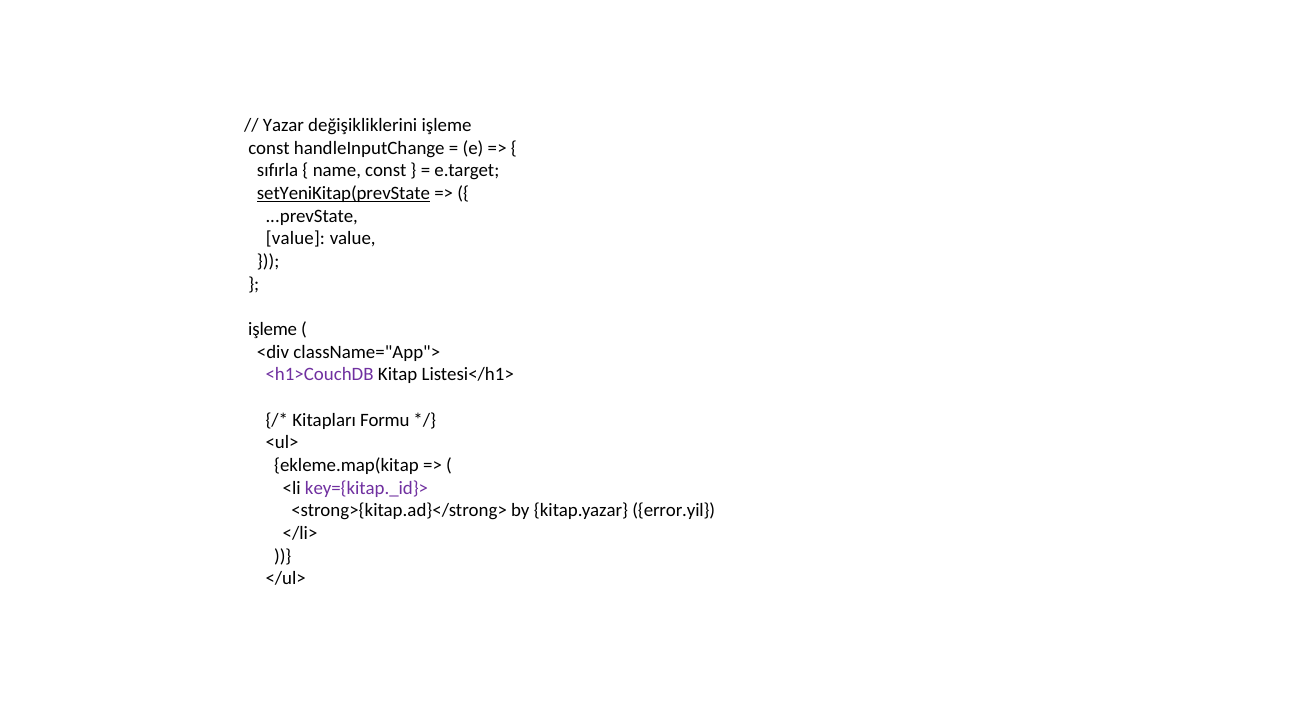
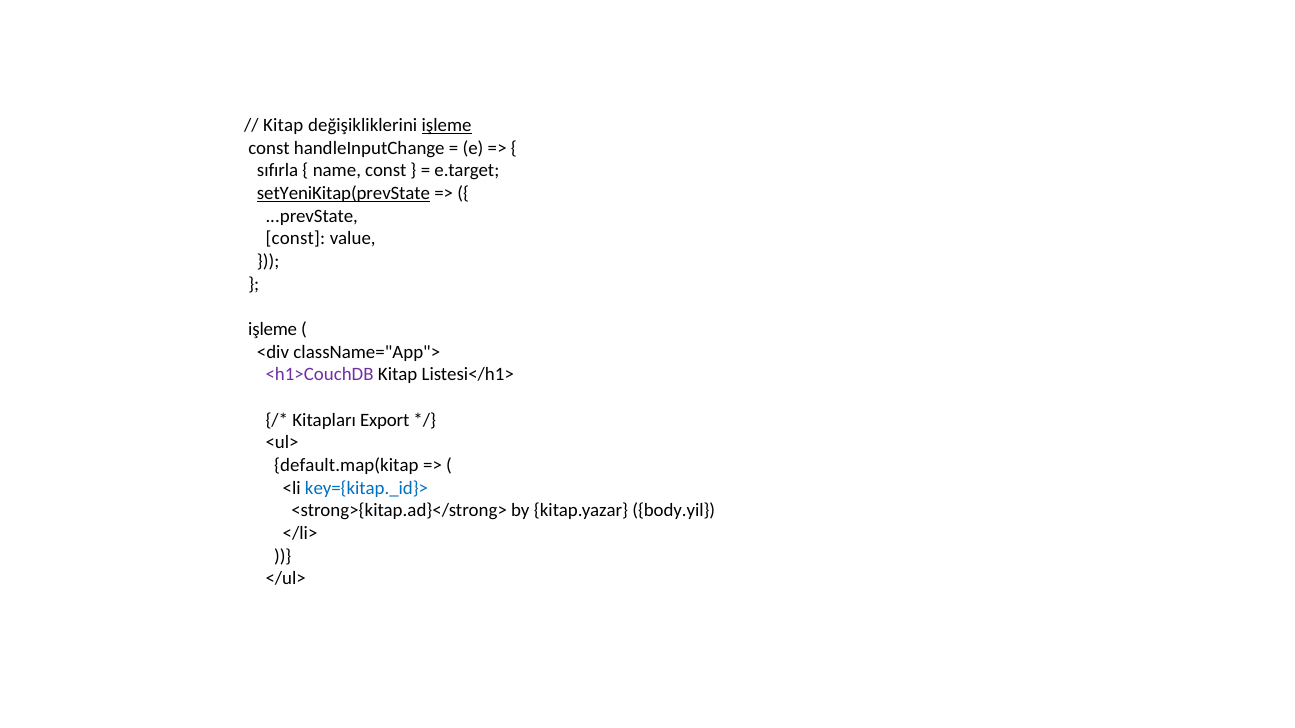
Yazar: Yazar -> Kitap (283, 125)
işleme underline: none -> present (447, 125)
value: value -> const (295, 239)
Formu: Formu -> Export (385, 420)
ekleme.map(kitap: ekleme.map(kitap -> default.map(kitap (346, 465)
key={kitap._id}> colour: purple -> blue (367, 488)
error.yil: error.yil -> body.yil (674, 511)
